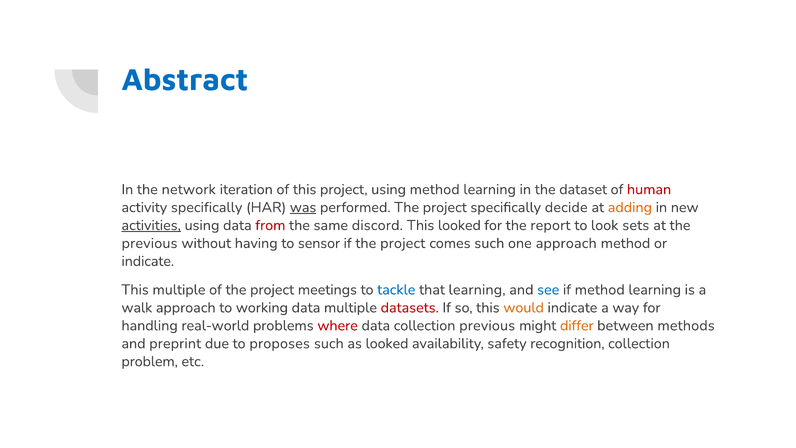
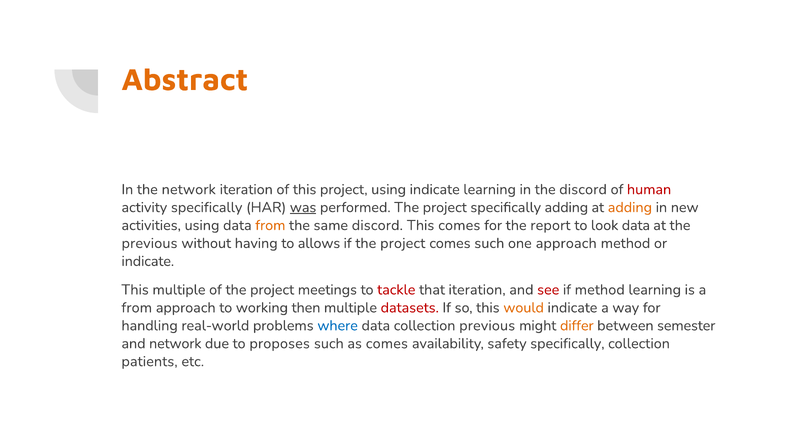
Abstract colour: blue -> orange (185, 80)
using method: method -> indicate (435, 189)
the dataset: dataset -> discord (583, 189)
specifically decide: decide -> adding (566, 207)
activities underline: present -> none (151, 225)
from colour: red -> orange (270, 225)
This looked: looked -> comes (459, 225)
look sets: sets -> data (636, 225)
sensor: sensor -> allows (319, 243)
tackle colour: blue -> red (396, 290)
that learning: learning -> iteration (477, 290)
see colour: blue -> red (548, 290)
walk: walk -> from (137, 307)
working data: data -> then (306, 307)
where colour: red -> blue (338, 325)
methods: methods -> semester (686, 325)
and preprint: preprint -> network (175, 343)
as looked: looked -> comes (387, 343)
safety recognition: recognition -> specifically (567, 343)
problem: problem -> patients (150, 361)
